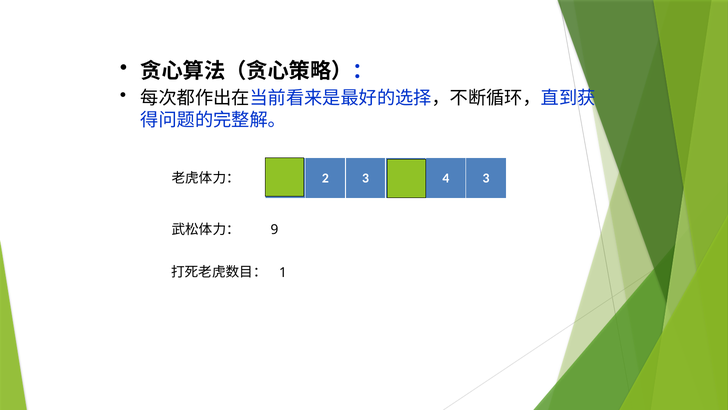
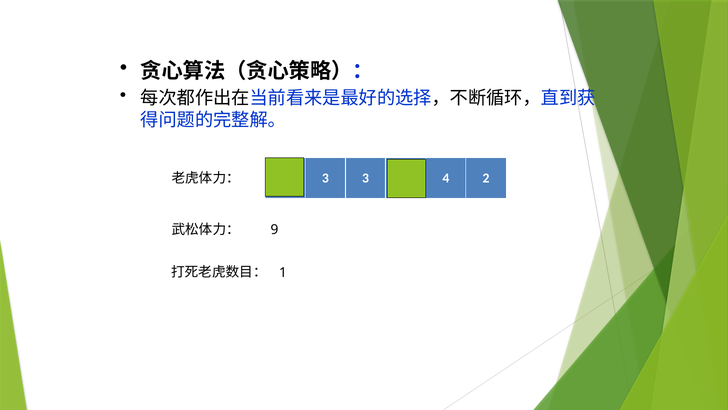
2: 2 -> 3 (325, 178)
4 3: 3 -> 2 (486, 178)
